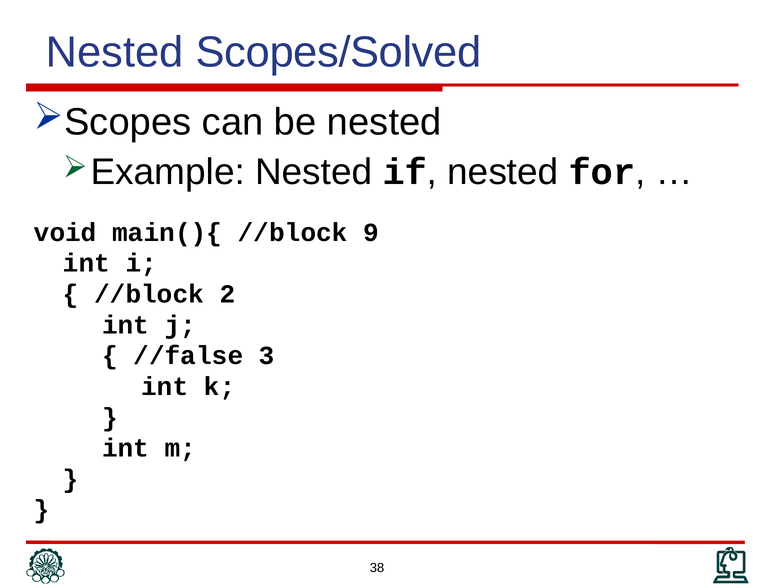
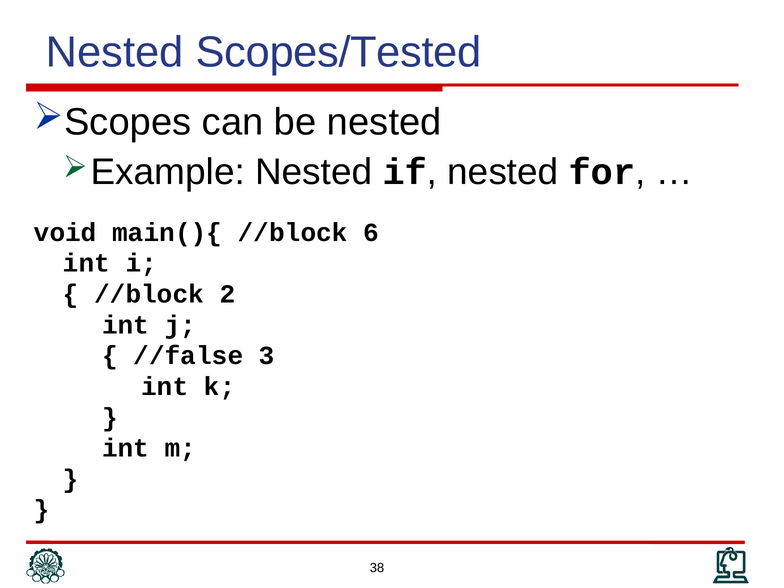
Scopes/Solved: Scopes/Solved -> Scopes/Tested (339, 52)
9: 9 -> 6 (371, 233)
